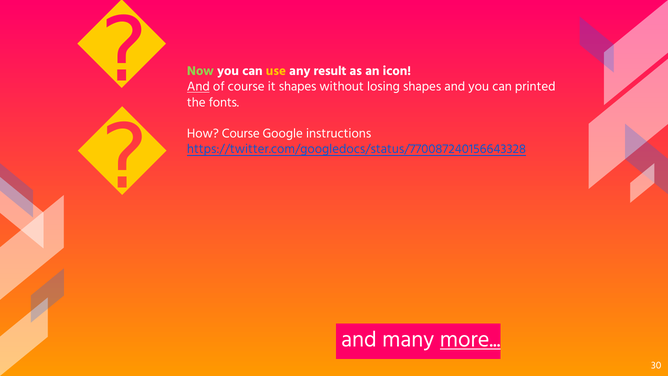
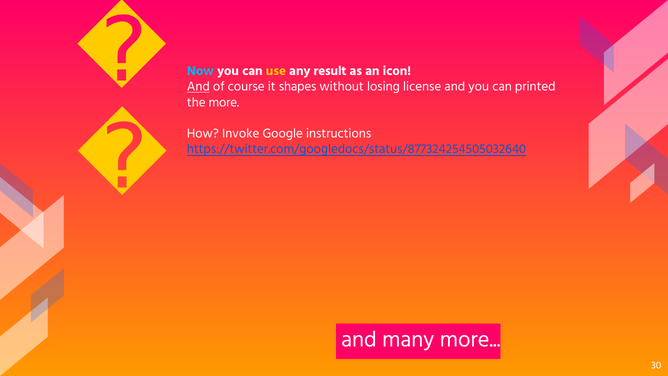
Now colour: light green -> light blue (200, 71)
losing shapes: shapes -> license (422, 87)
the fonts: fonts -> more (224, 102)
How Course: Course -> Invoke (241, 133)
https://twitter.com/googledocs/status/770087240156643328: https://twitter.com/googledocs/status/770087240156643328 -> https://twitter.com/googledocs/status/877324254505032640 (357, 149)
more underline: present -> none (470, 339)
